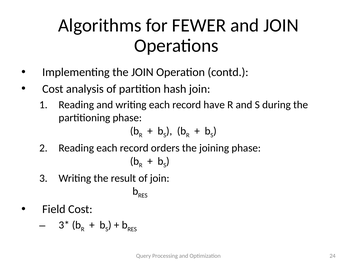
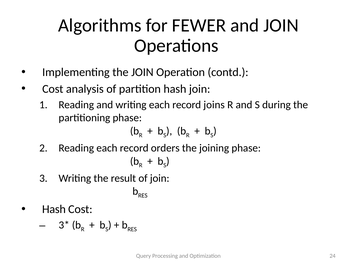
have: have -> joins (214, 105)
Field: Field -> Hash (54, 209)
